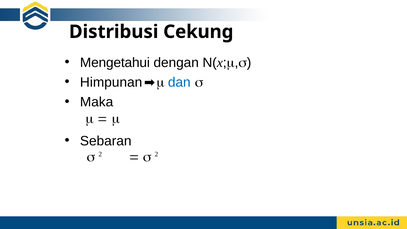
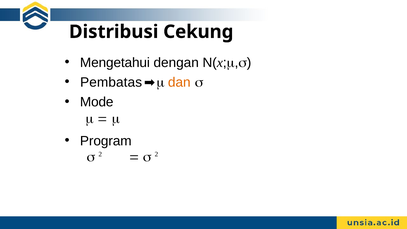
Himpunan: Himpunan -> Pembatas (111, 82)
dan colour: blue -> orange (179, 82)
Maka: Maka -> Mode (97, 102)
Sebaran: Sebaran -> Program (106, 141)
